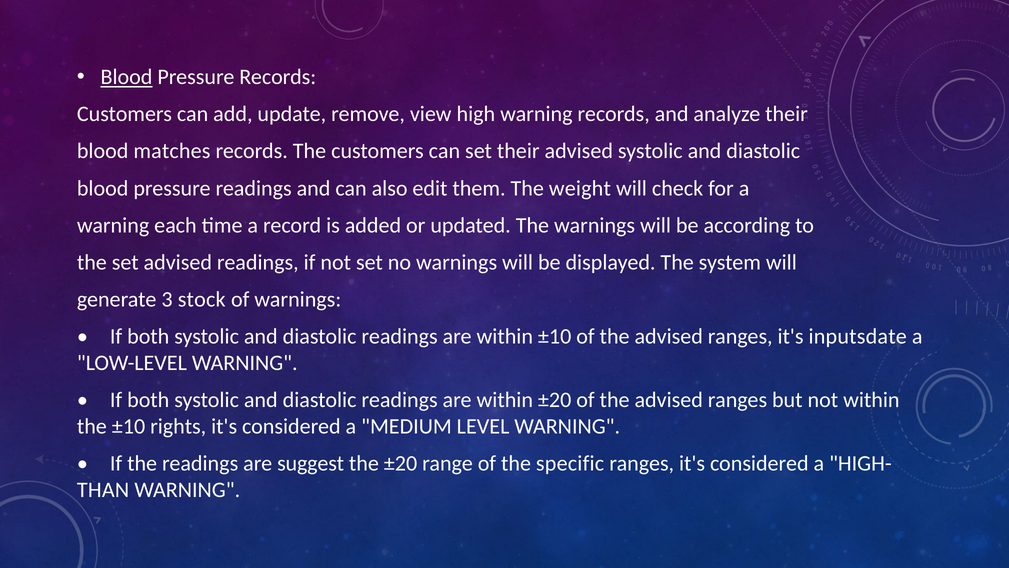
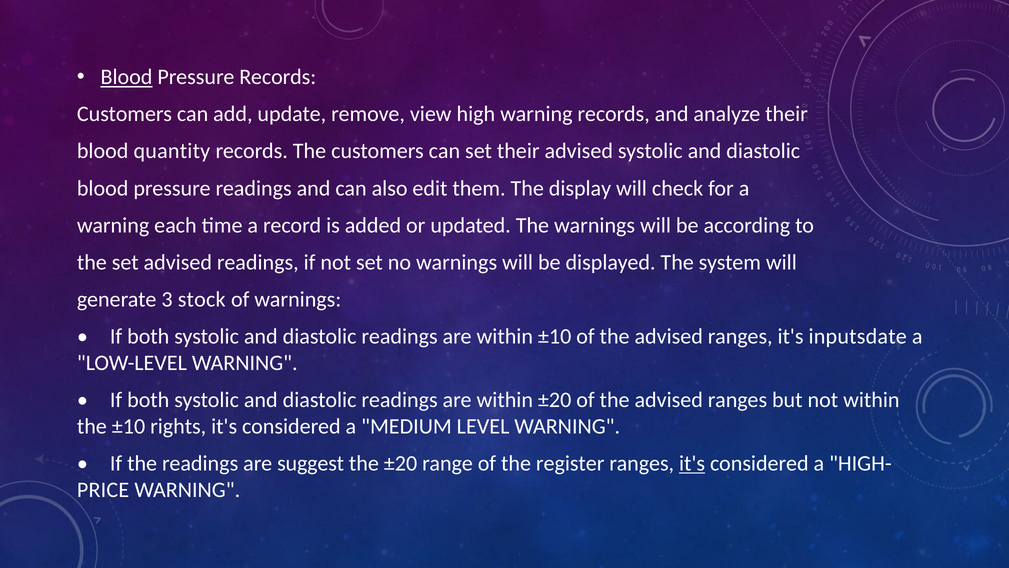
matches: matches -> quantity (172, 151)
weight: weight -> display (580, 188)
specific: specific -> register (570, 463)
it's underline: none -> present (692, 463)
THAN: THAN -> PRICE (103, 490)
